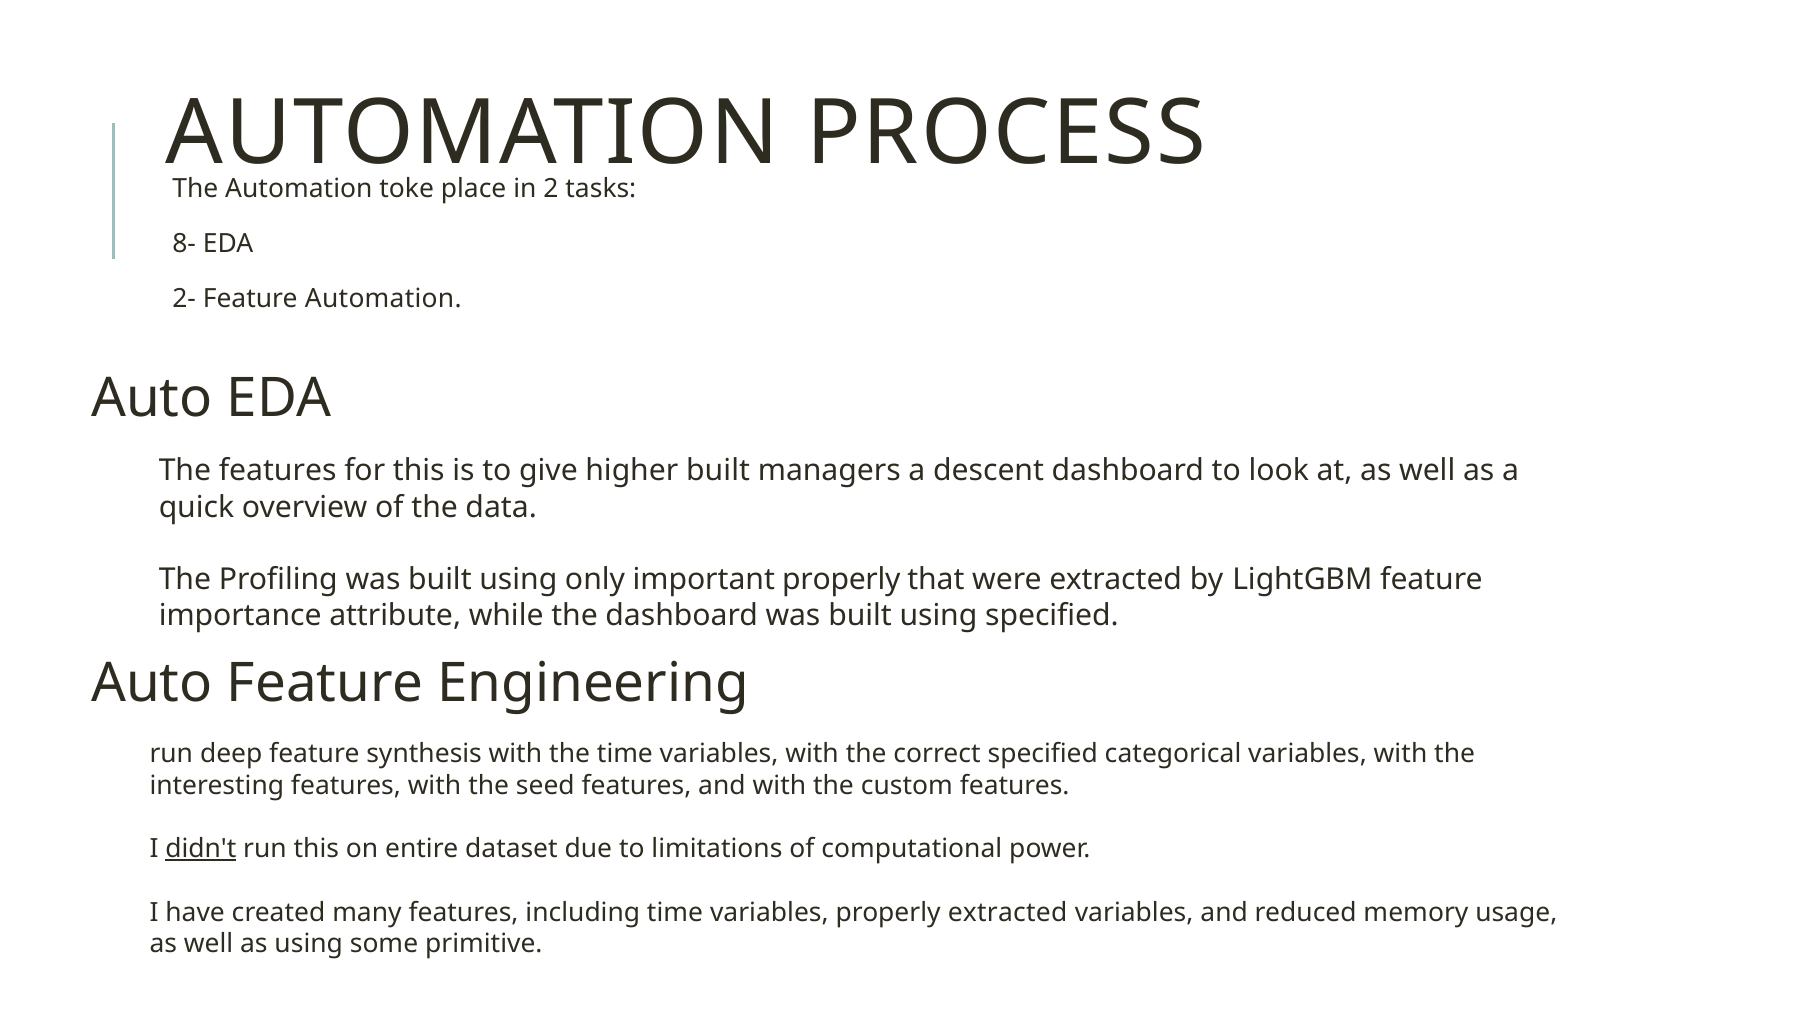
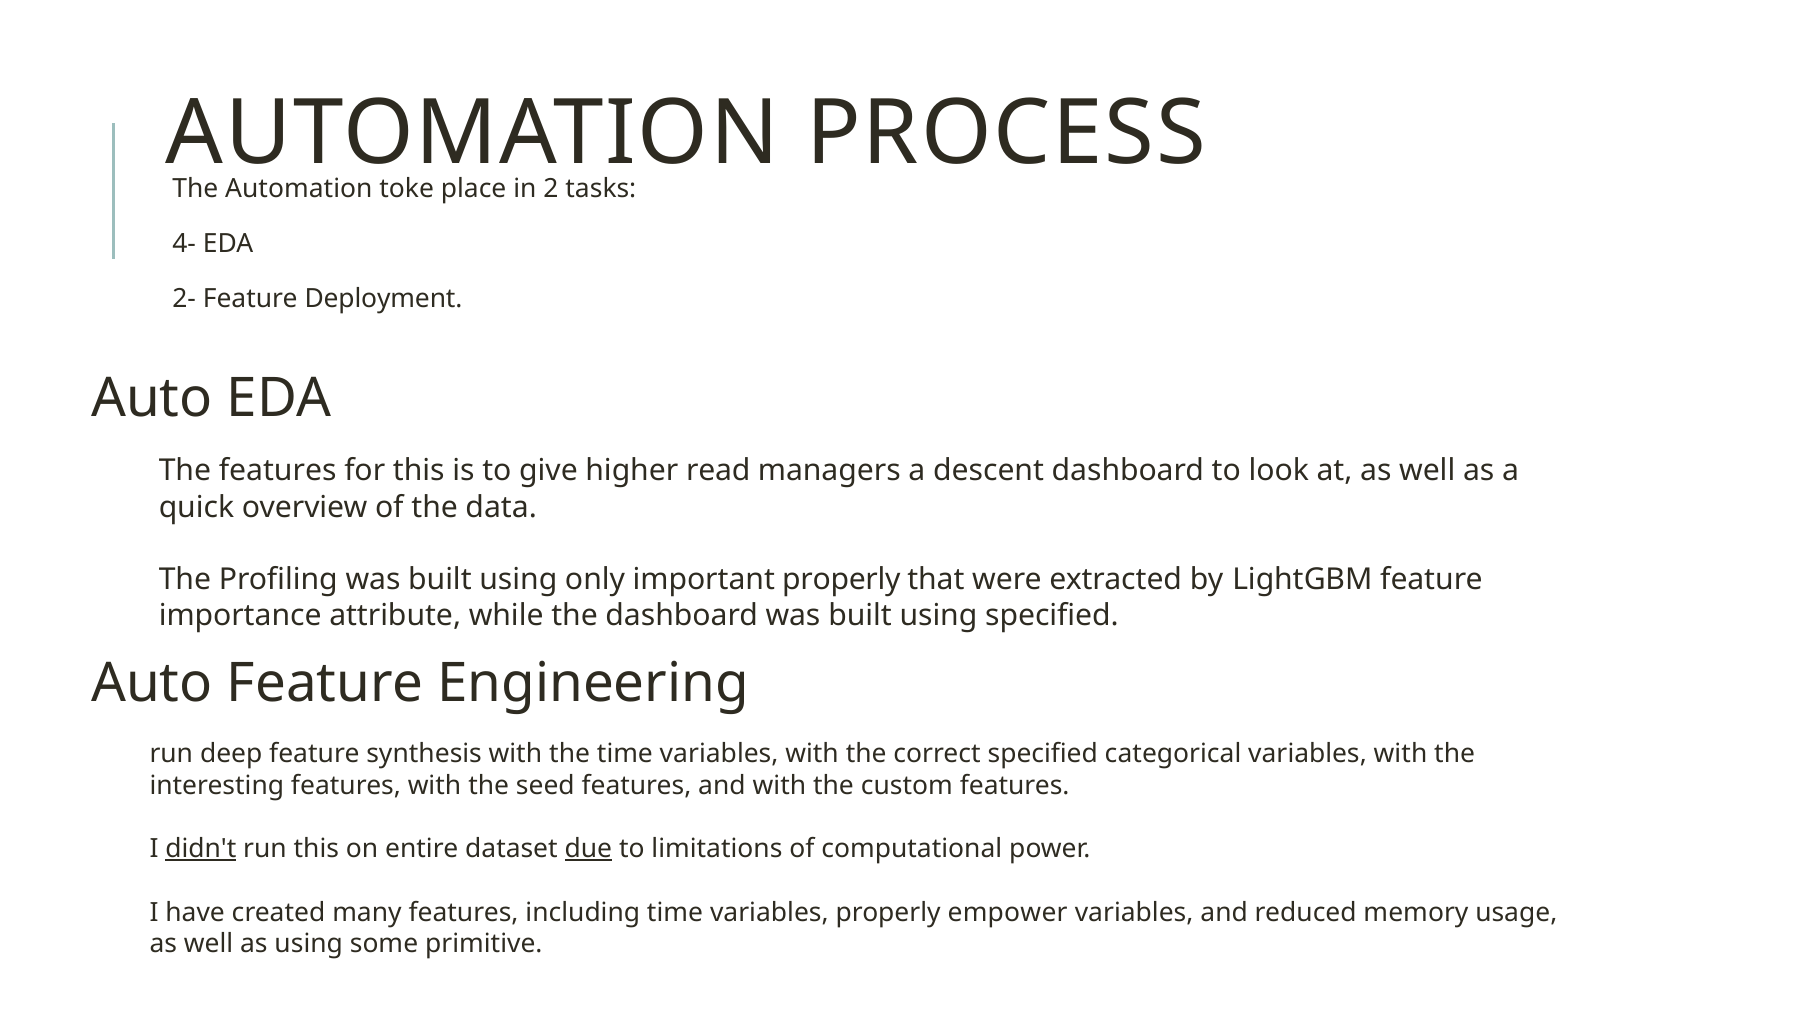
8-: 8- -> 4- (184, 244)
Feature Automation: Automation -> Deployment (383, 299)
higher built: built -> read (718, 471)
due underline: none -> present (588, 849)
properly extracted: extracted -> empower (1008, 912)
